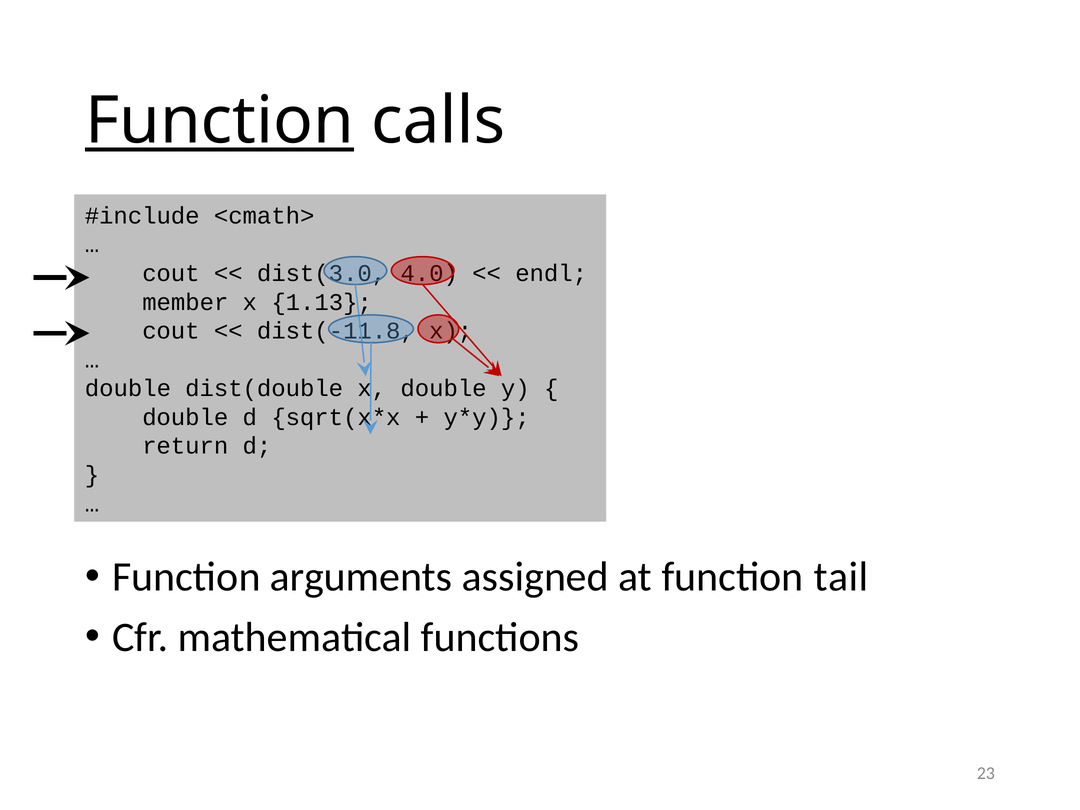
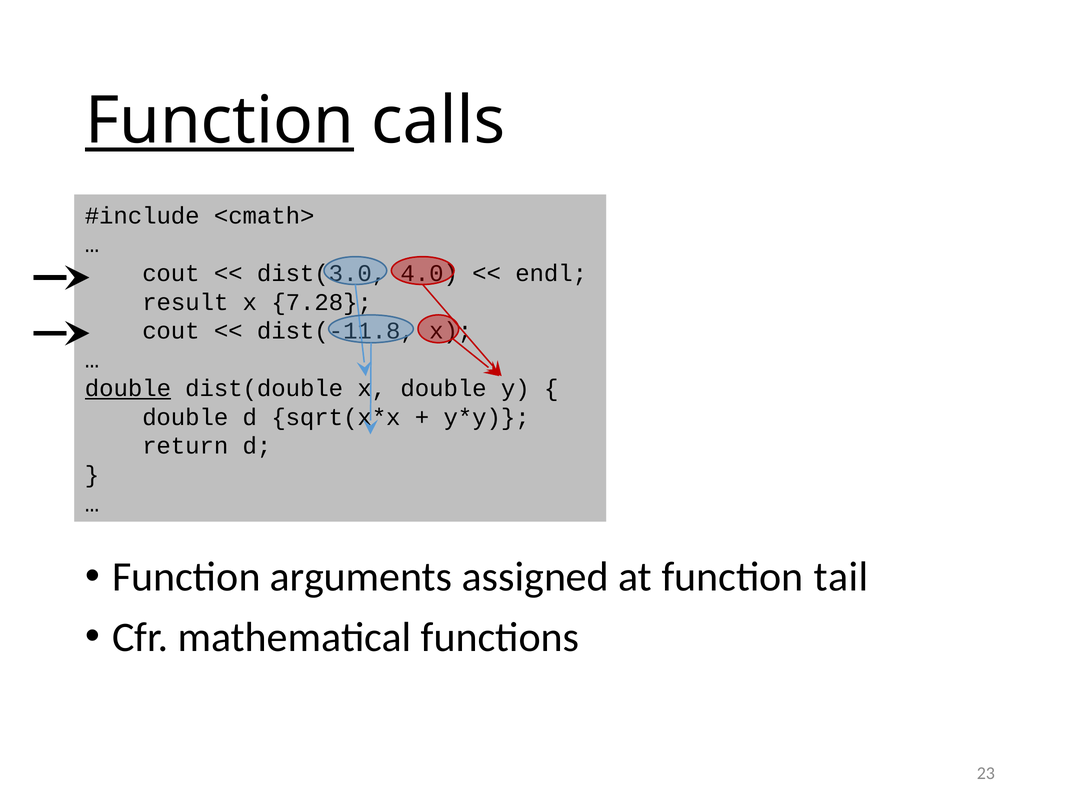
member: member -> result (185, 302)
1.13: 1.13 -> 7.28 (322, 302)
double underline: none -> present (128, 388)
